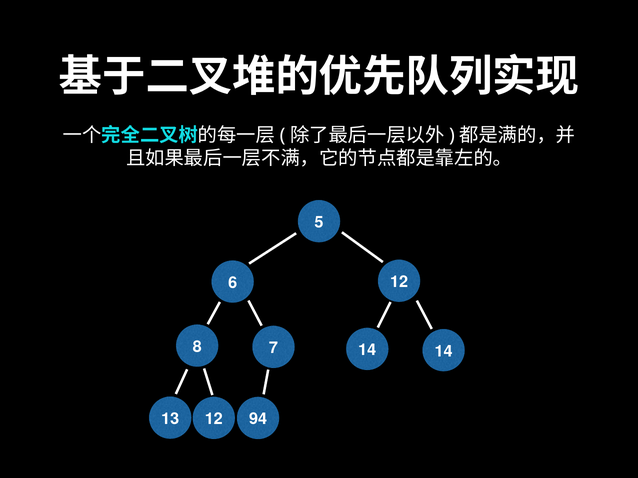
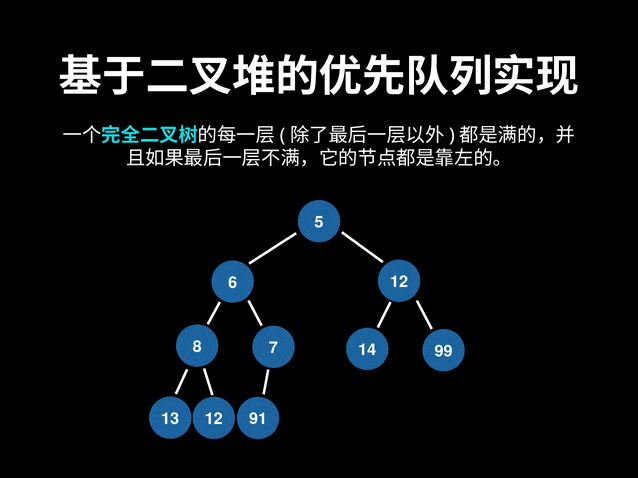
14 14: 14 -> 99 (444, 352)
94: 94 -> 91 (258, 420)
